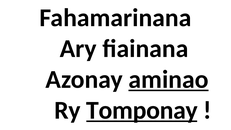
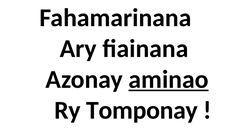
Tomponay underline: present -> none (142, 110)
